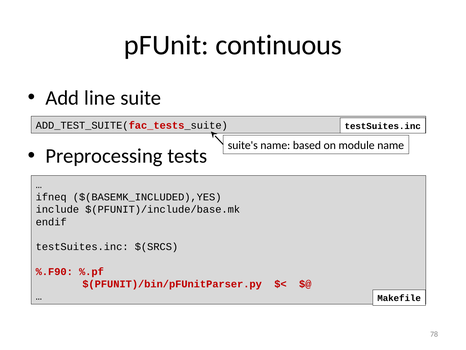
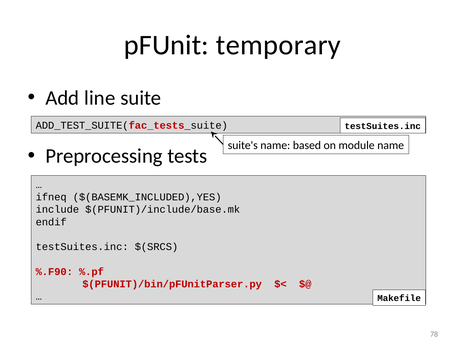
continuous: continuous -> temporary (278, 45)
